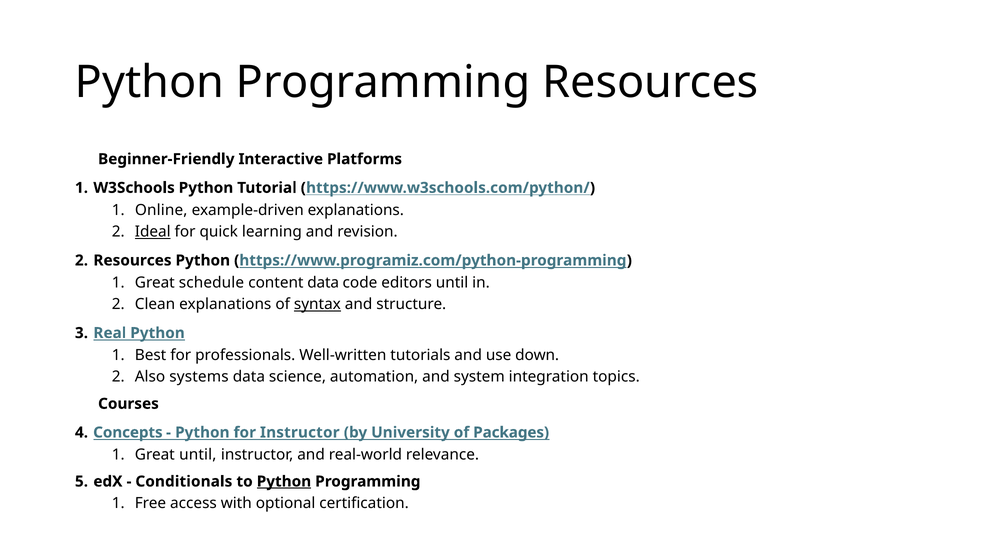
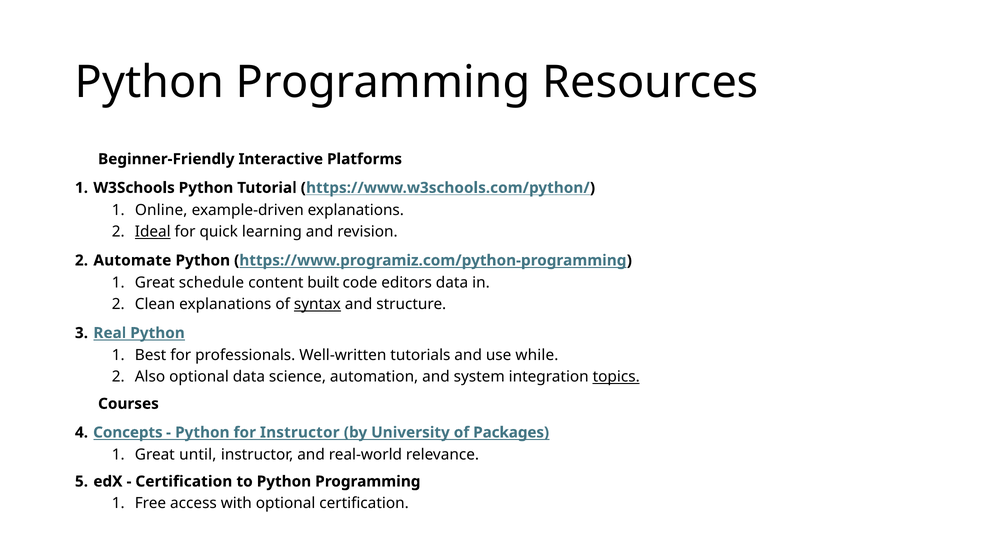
Resources: Resources -> Automate (132, 260)
content data: data -> built (323, 283)
editors until: until -> data (452, 283)
down: down -> while (537, 355)
Also systems: systems -> optional (199, 377)
topics underline: none -> present (616, 377)
Conditionals: Conditionals -> Certification (184, 481)
Python underline: present -> none (284, 481)
